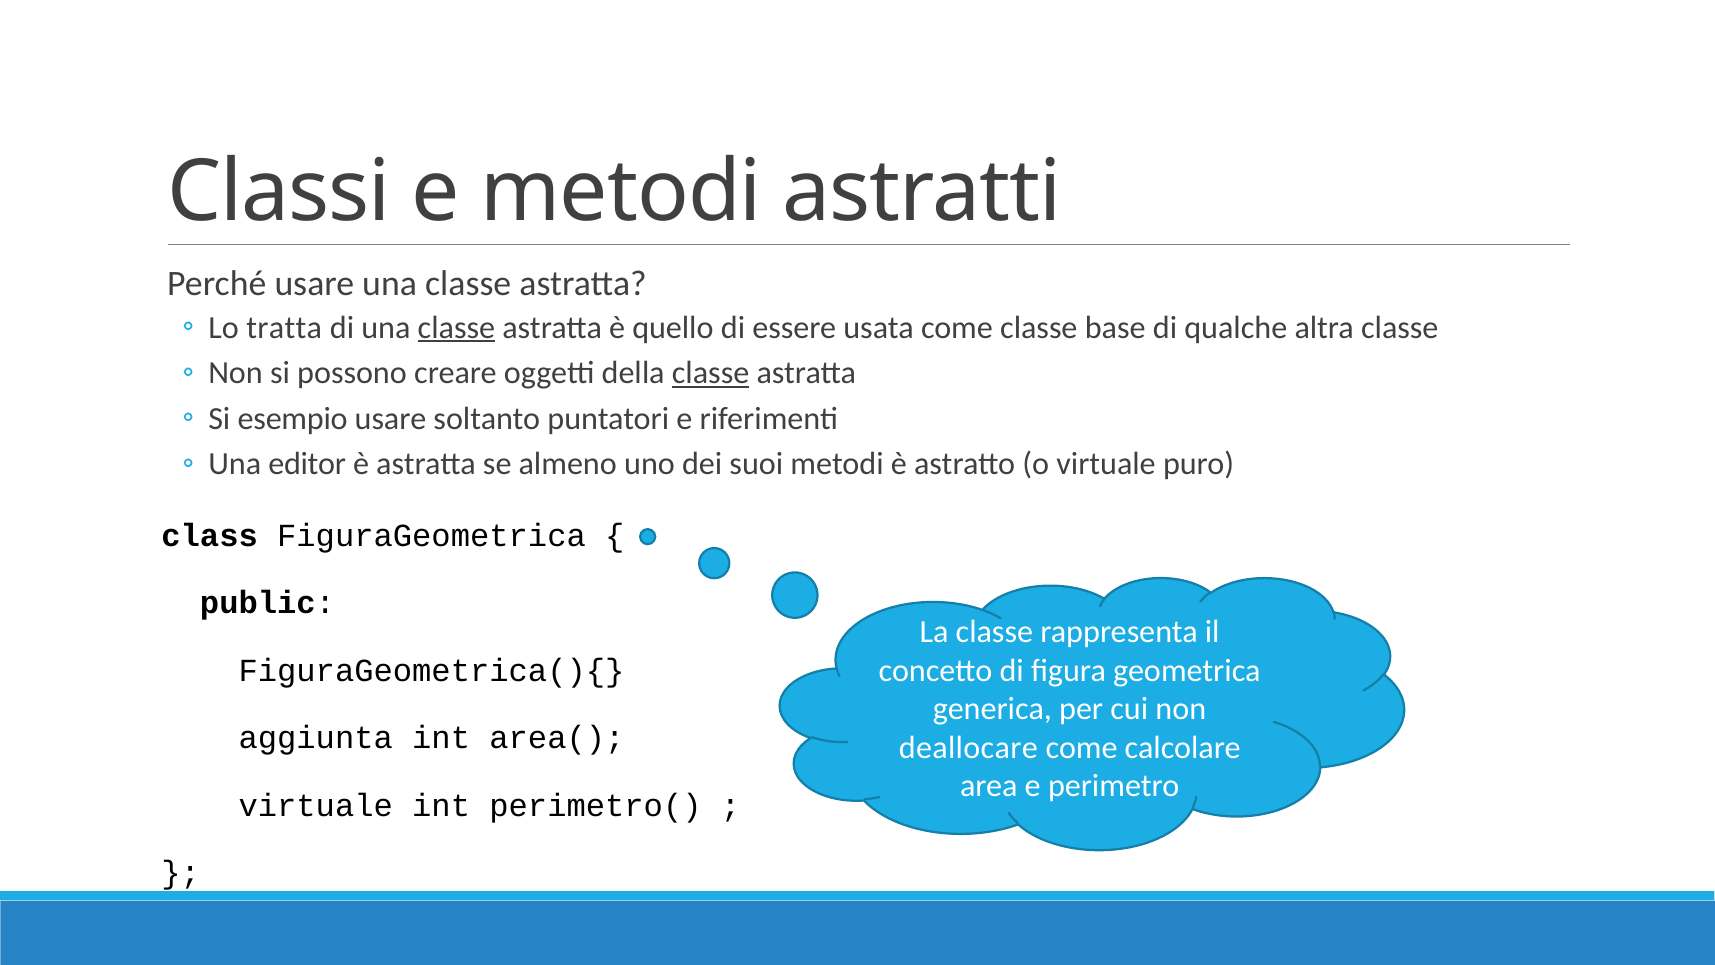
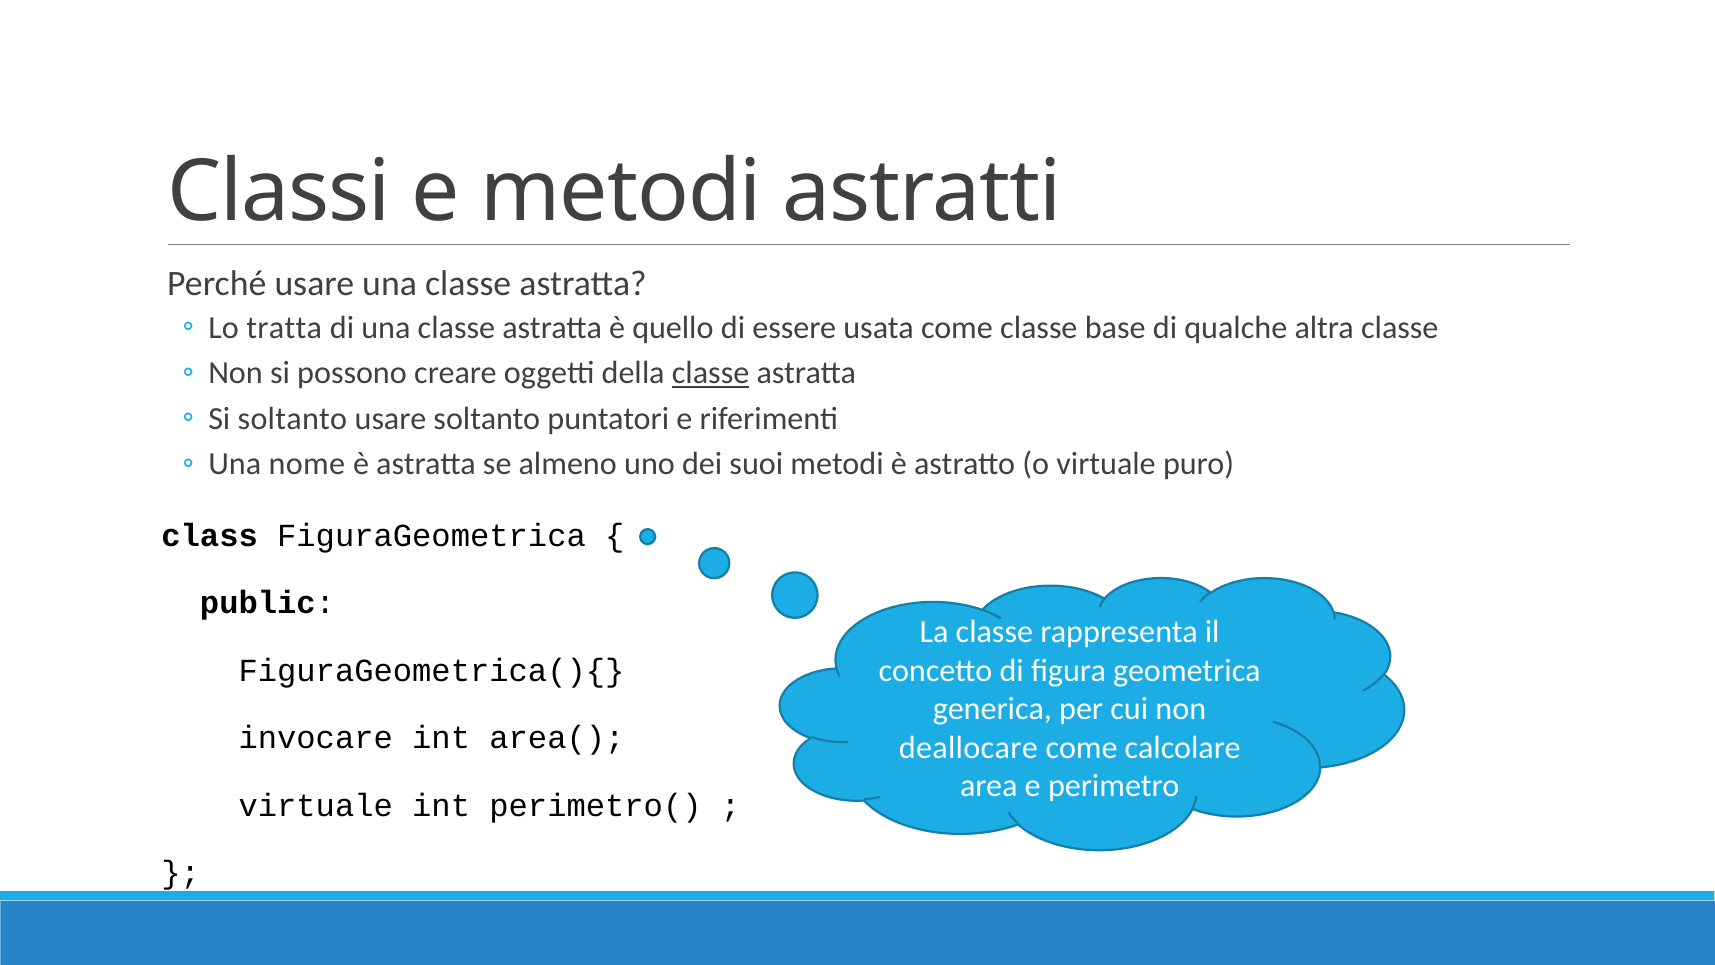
classe underline: present -> none (456, 328)
Si esempio: esempio -> soltanto (292, 418)
editor: editor -> nome (307, 464)
aggiunta: aggiunta -> invocare (316, 738)
